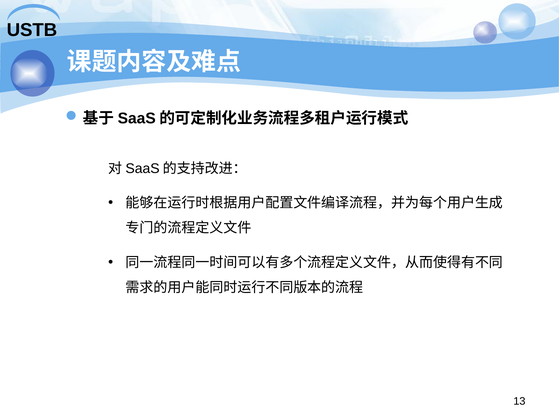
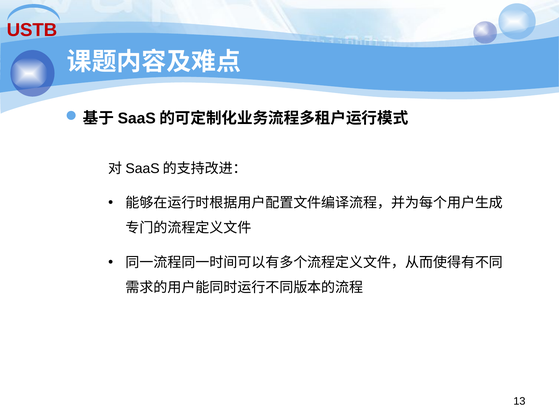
USTB colour: black -> red (32, 30)
